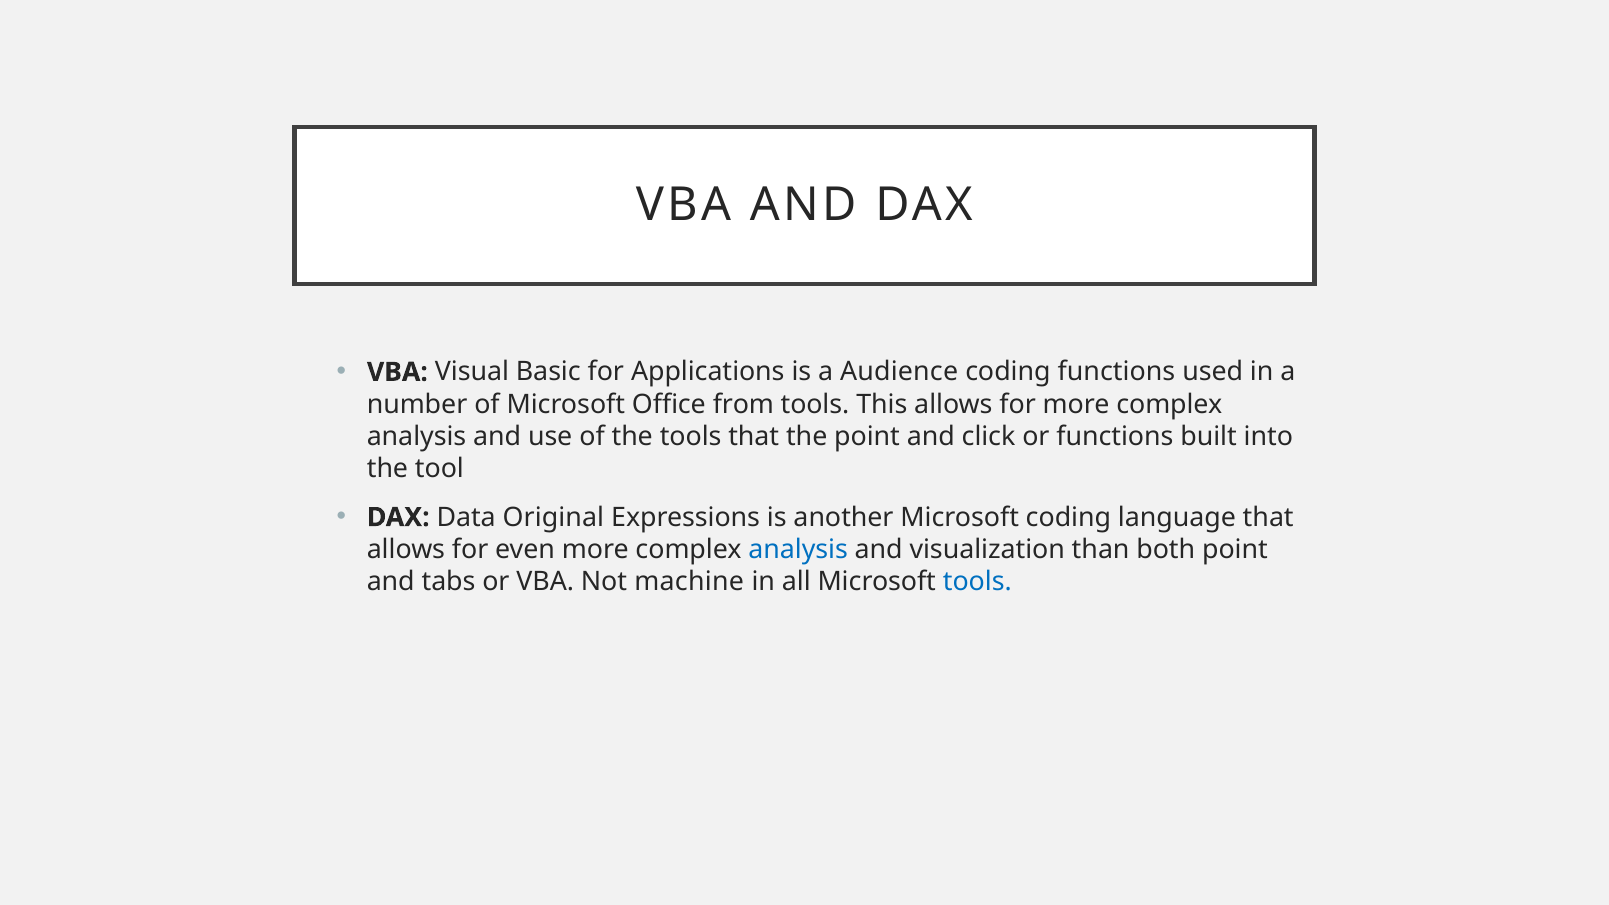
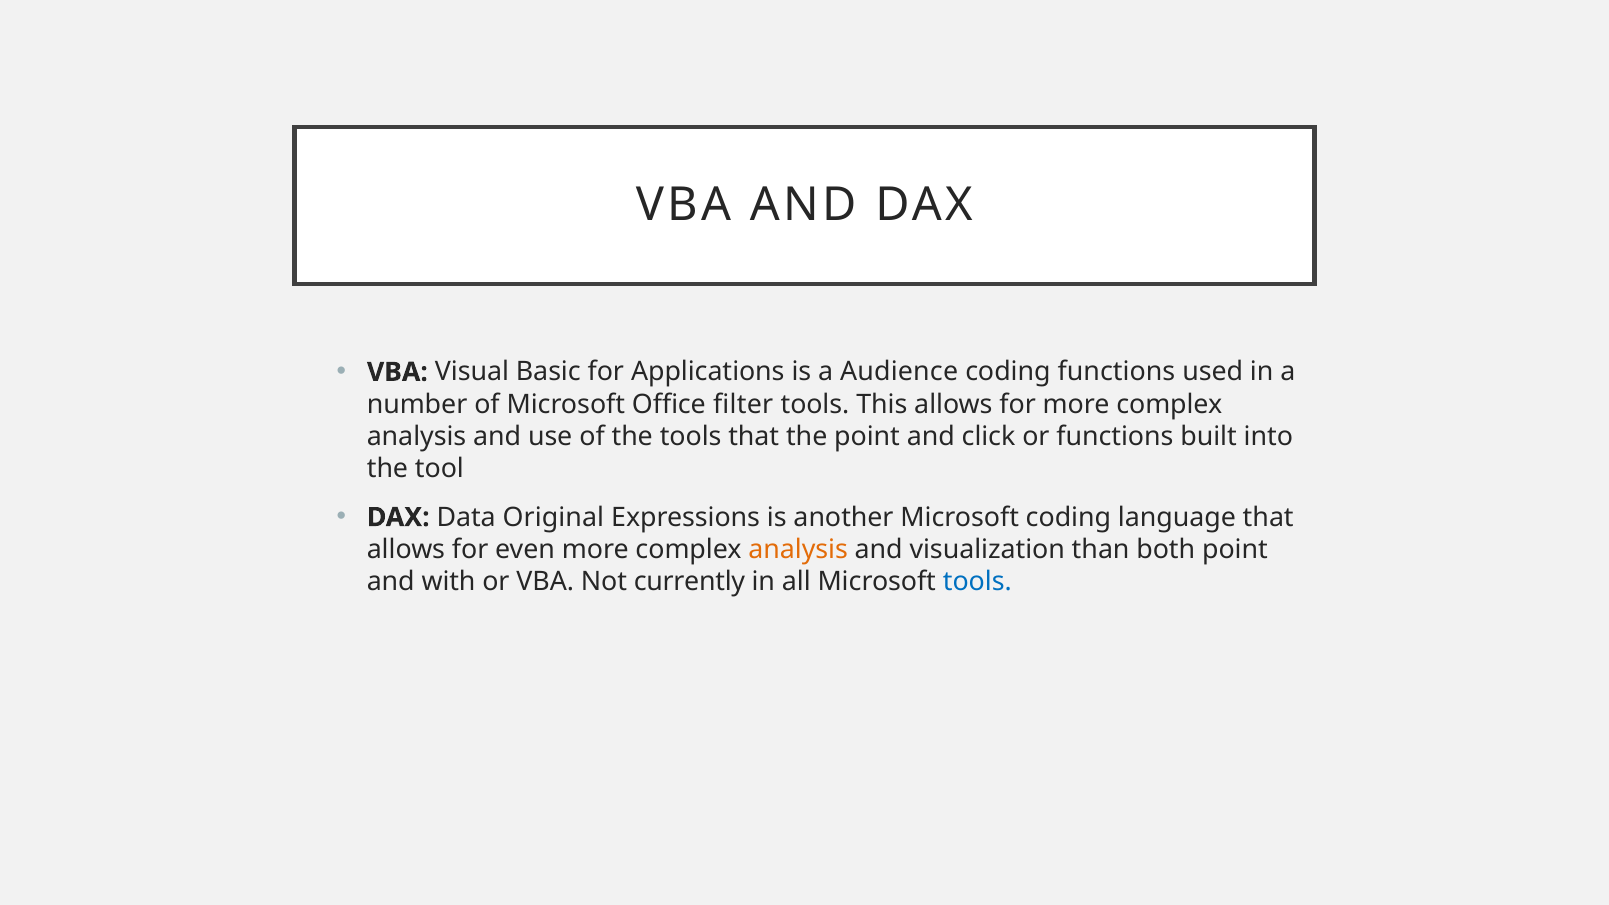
from: from -> filter (743, 404)
analysis colour: blue -> orange (798, 549)
tabs: tabs -> with (449, 582)
machine: machine -> currently (689, 582)
